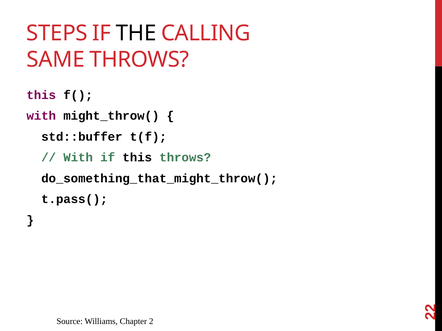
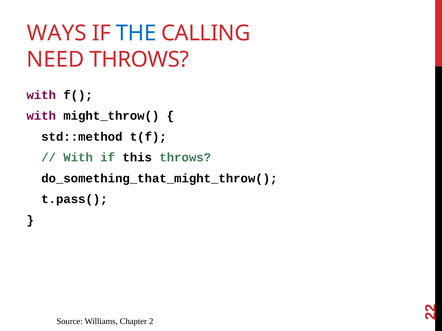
STEPS: STEPS -> WAYS (57, 33)
THE colour: black -> blue (136, 33)
SAME: SAME -> NEED (55, 60)
this: this -> with (41, 95)
std::buffer: std::buffer -> std::method (82, 137)
